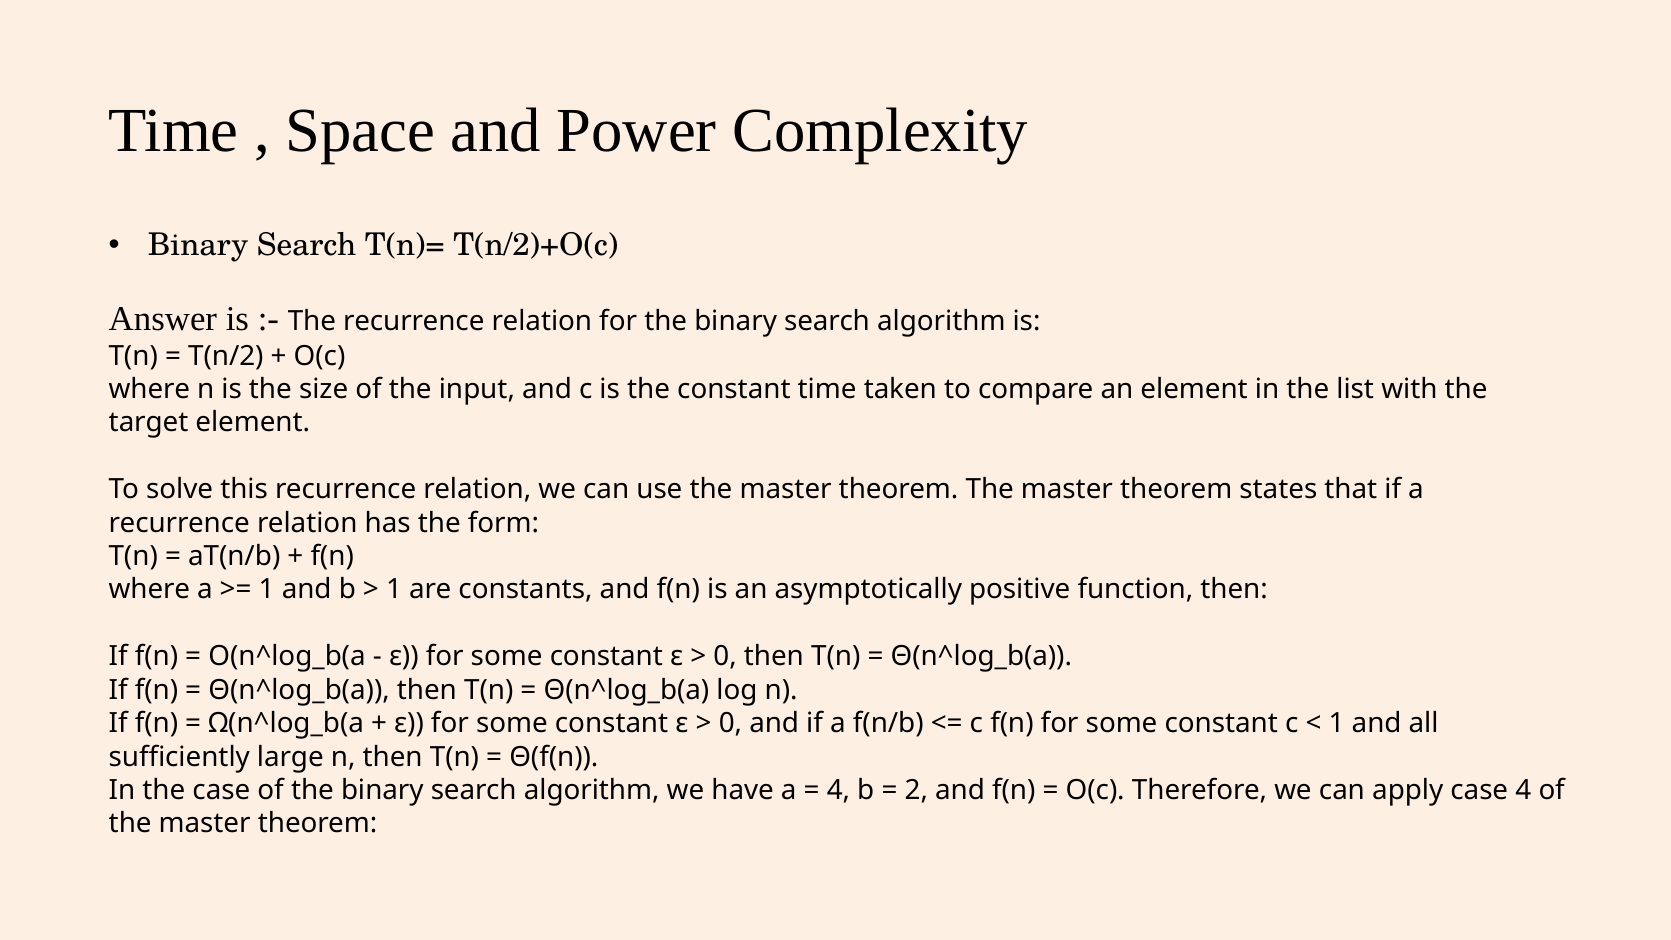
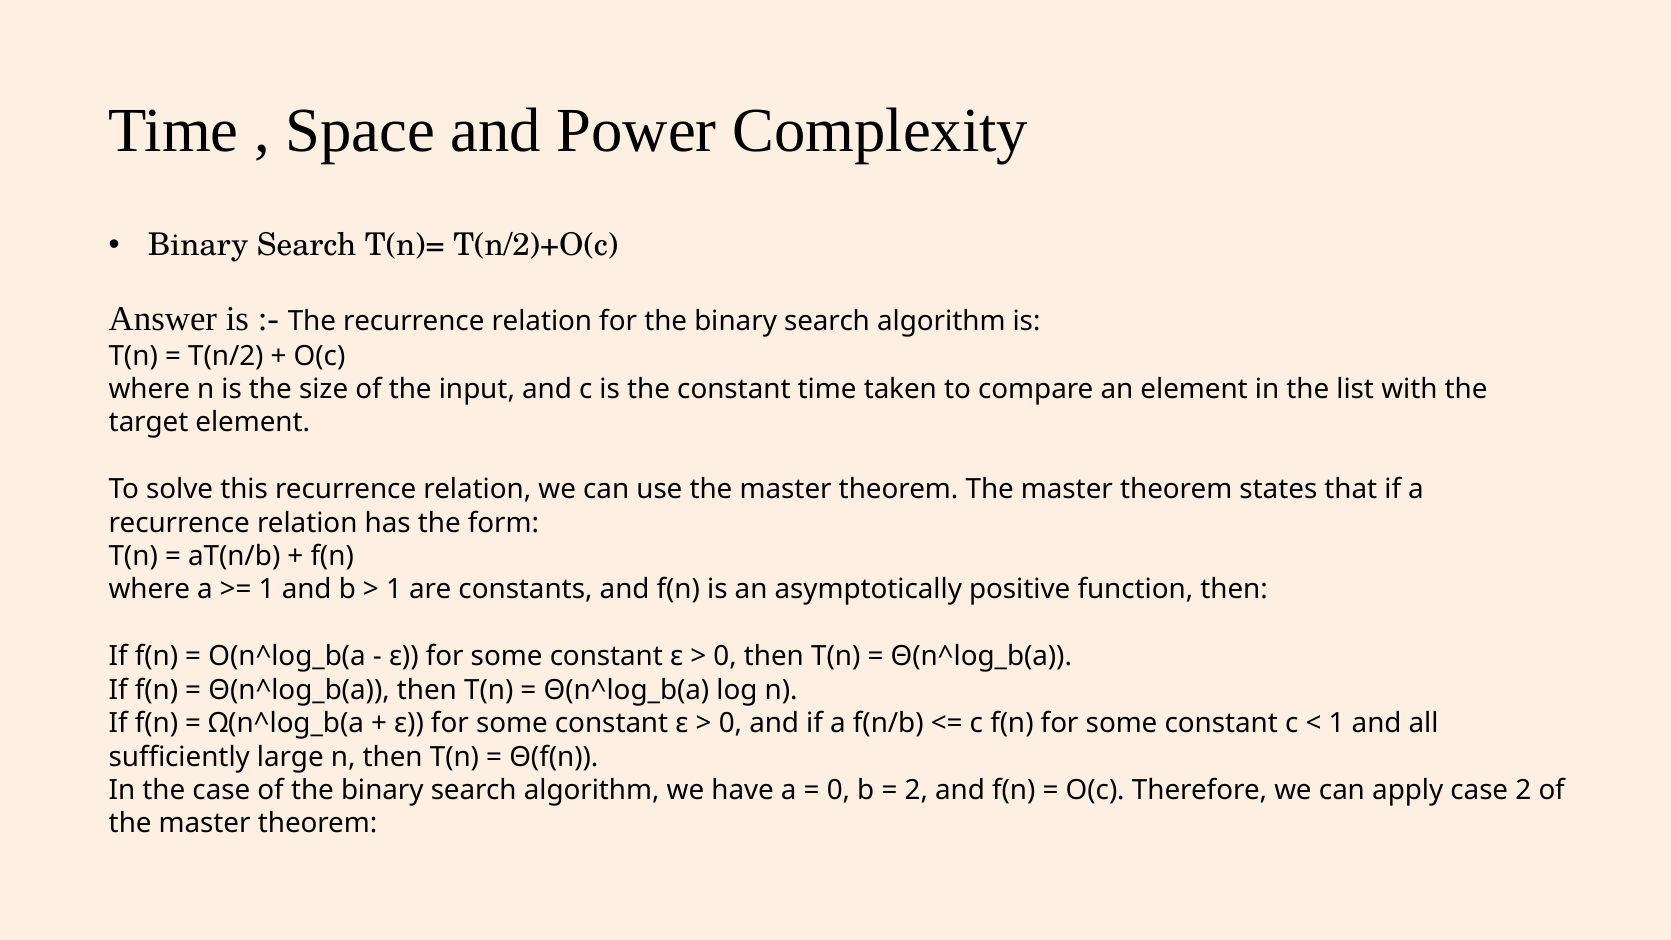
4: 4 -> 0 (838, 790)
case 4: 4 -> 2 (1523, 790)
